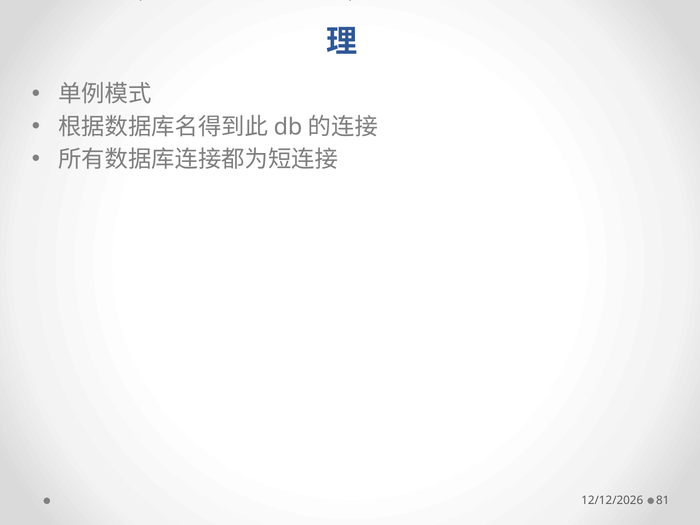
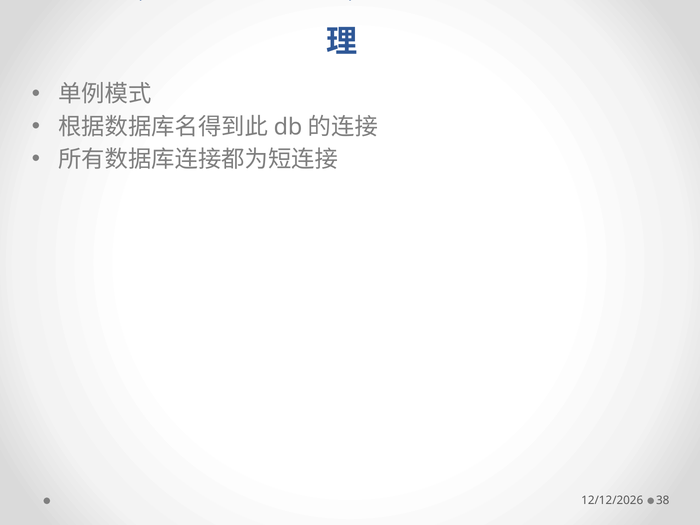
81: 81 -> 38 (663, 500)
